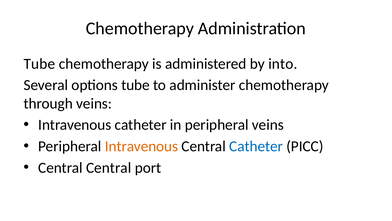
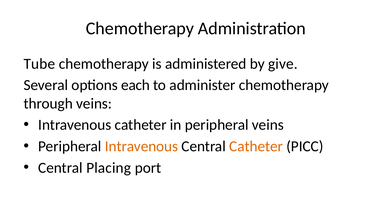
into: into -> give (283, 64)
options tube: tube -> each (136, 85)
Catheter colour: blue -> orange (256, 146)
Central Central: Central -> Placing (109, 167)
